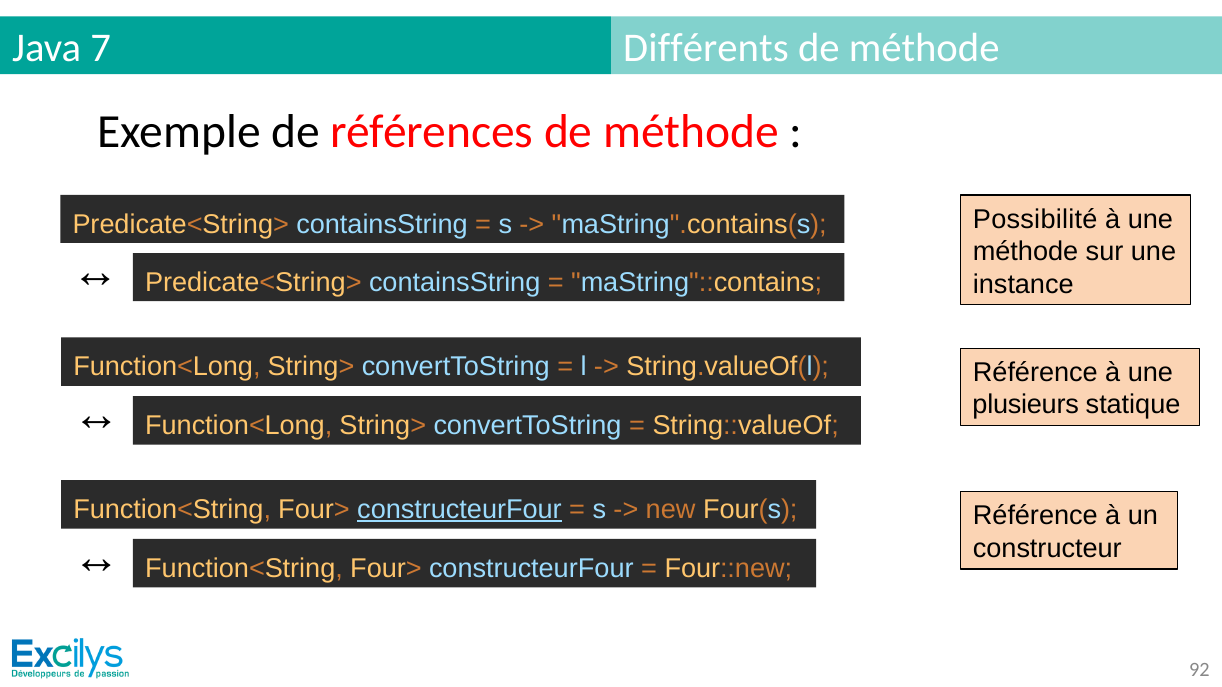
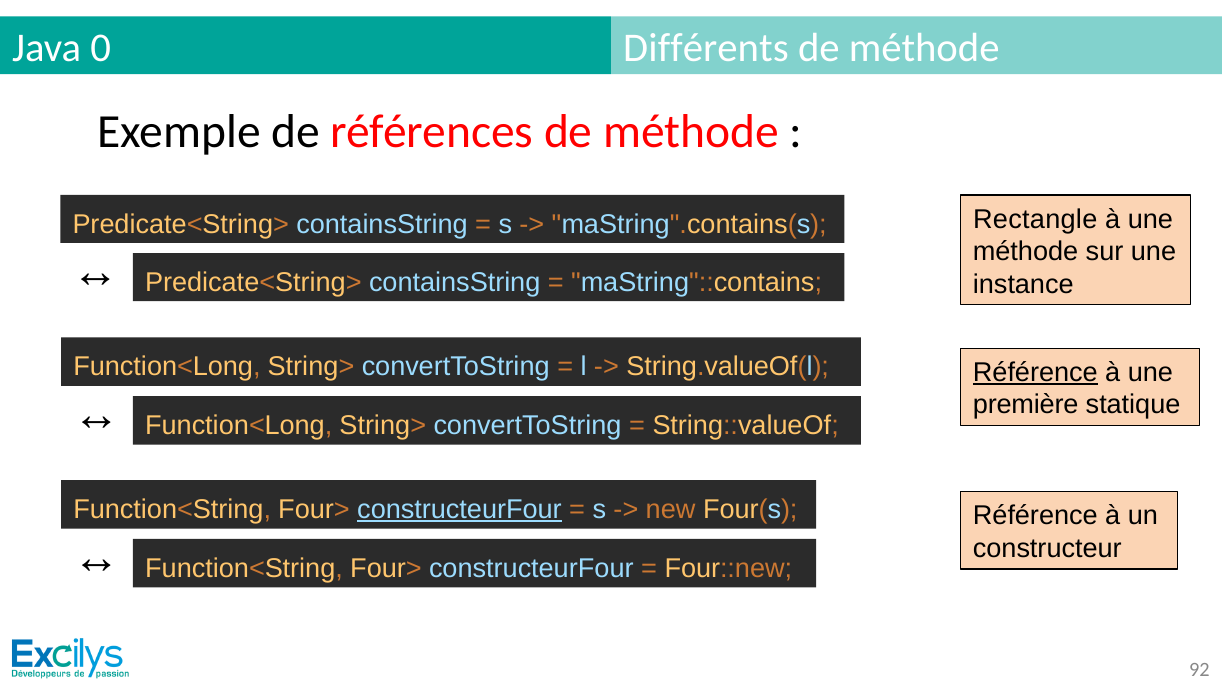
7: 7 -> 0 (101, 48)
Possibilité: Possibilité -> Rectangle (1035, 219)
Référence underline: none -> present (1035, 373)
plusieurs: plusieurs -> première (1026, 405)
